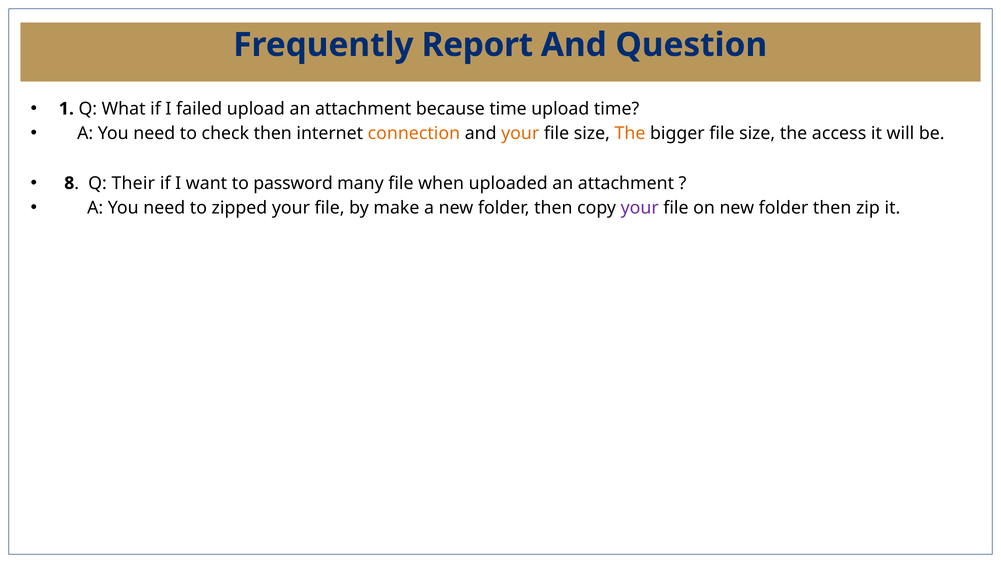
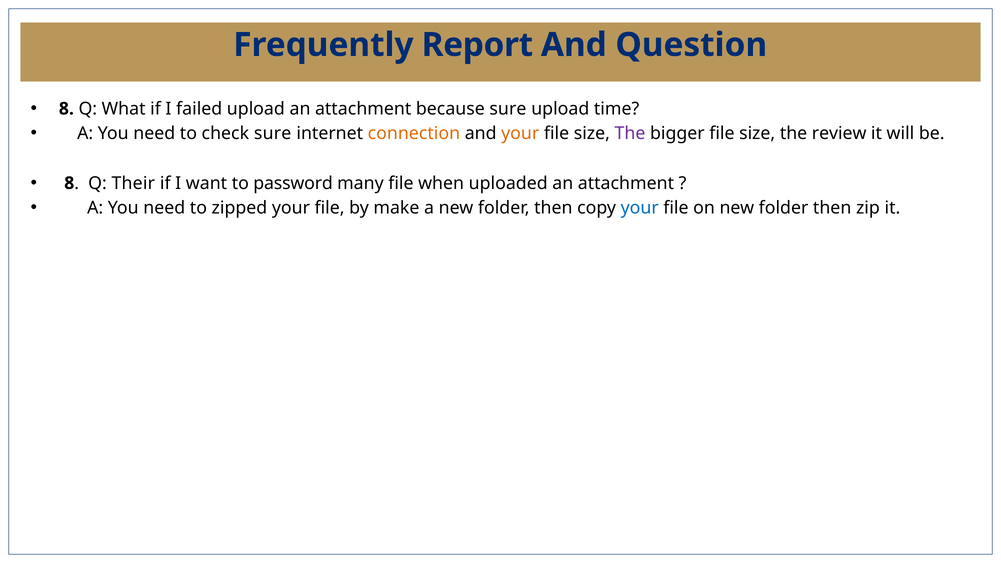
1: 1 -> 8 (66, 109)
because time: time -> sure (508, 109)
check then: then -> sure (273, 134)
The colour: orange -> purple (630, 134)
access: access -> review (839, 134)
your colour: purple -> blue (640, 208)
